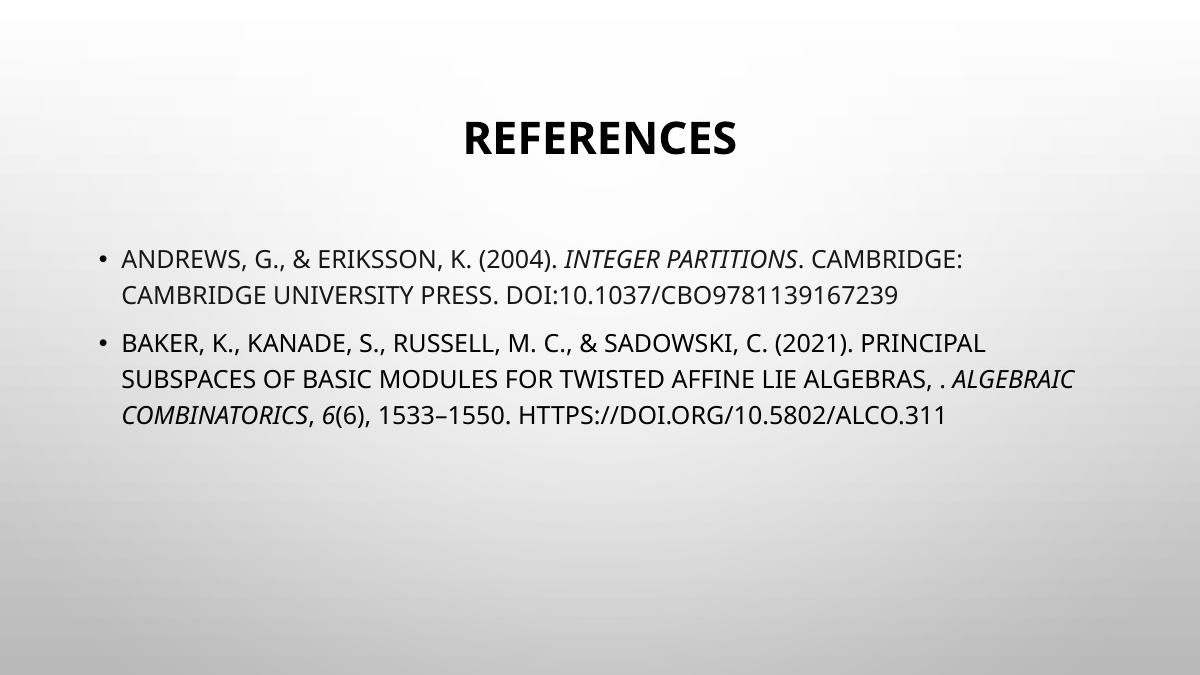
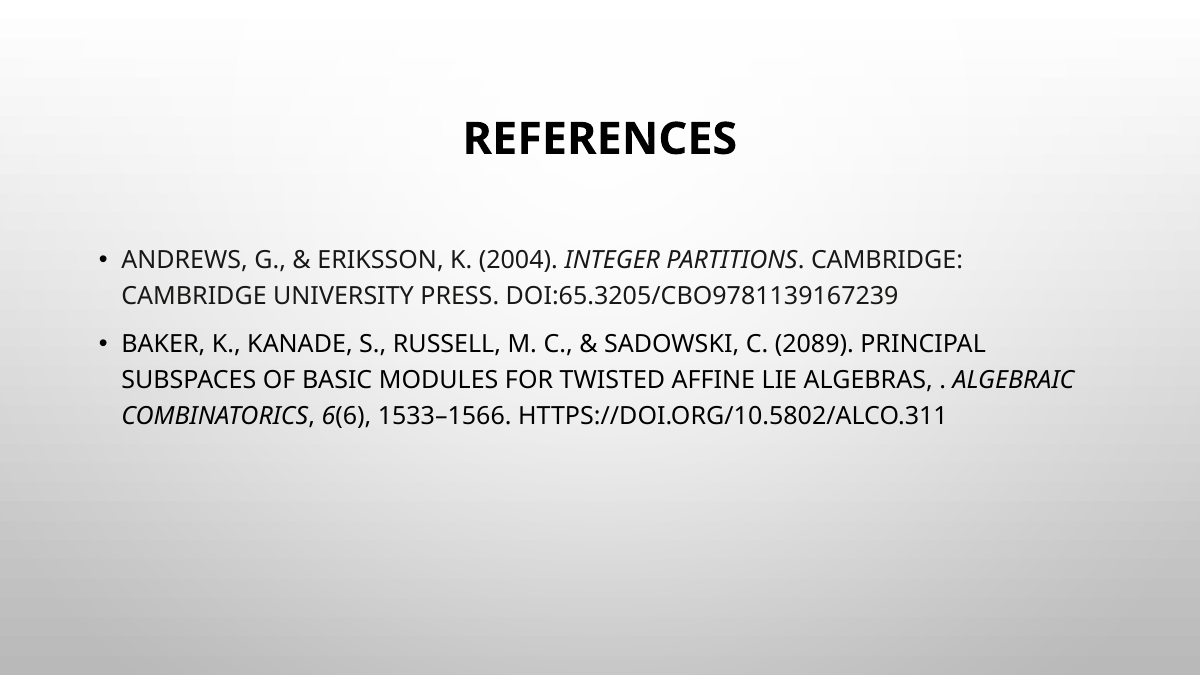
DOI:10.1037/CBO9781139167239: DOI:10.1037/CBO9781139167239 -> DOI:65.3205/CBO9781139167239 (702, 296)
2021: 2021 -> 2089 (814, 345)
1533–1550: 1533–1550 -> 1533–1566 (445, 417)
